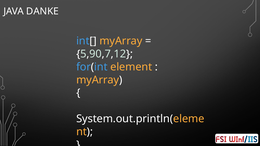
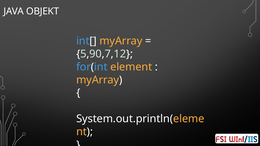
DANKE: DANKE -> OBJEKT (43, 11)
